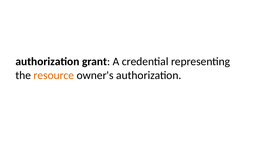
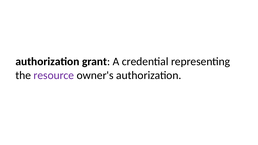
resource colour: orange -> purple (54, 75)
